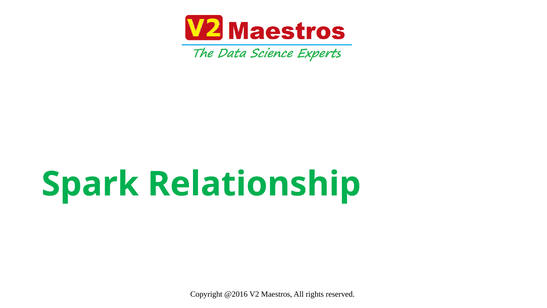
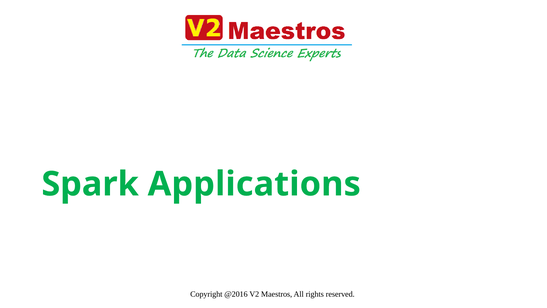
Relationship: Relationship -> Applications (254, 184)
